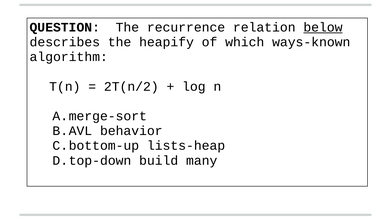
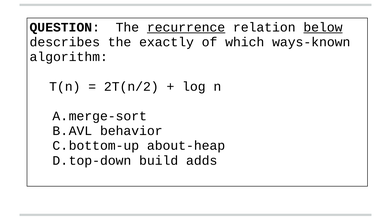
recurrence underline: none -> present (186, 27)
heapify: heapify -> exactly (167, 42)
lists-heap: lists-heap -> about-heap (186, 146)
many: many -> adds (202, 160)
